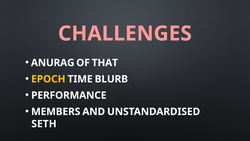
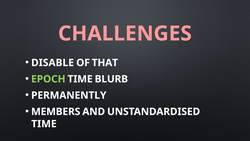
ANURAG: ANURAG -> DISABLE (53, 63)
EPOCH colour: yellow -> light green (48, 79)
PERFORMANCE: PERFORMANCE -> PERMANENTLY (69, 95)
SETH: SETH -> TIME (44, 124)
